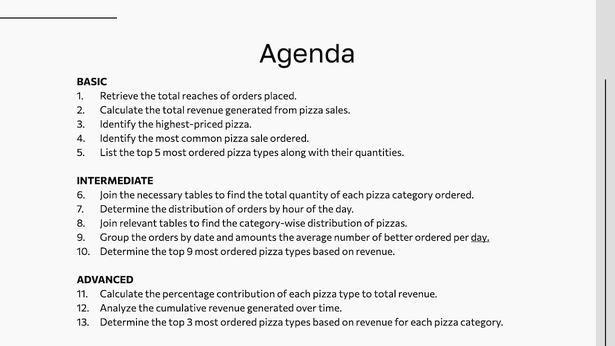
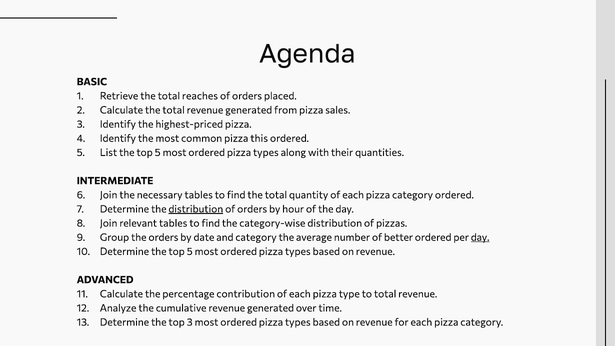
sale: sale -> this (259, 138)
distribution underline: none -> present (196, 209)
and amounts: amounts -> category (256, 237)
Determine the top 9: 9 -> 5 (190, 252)
